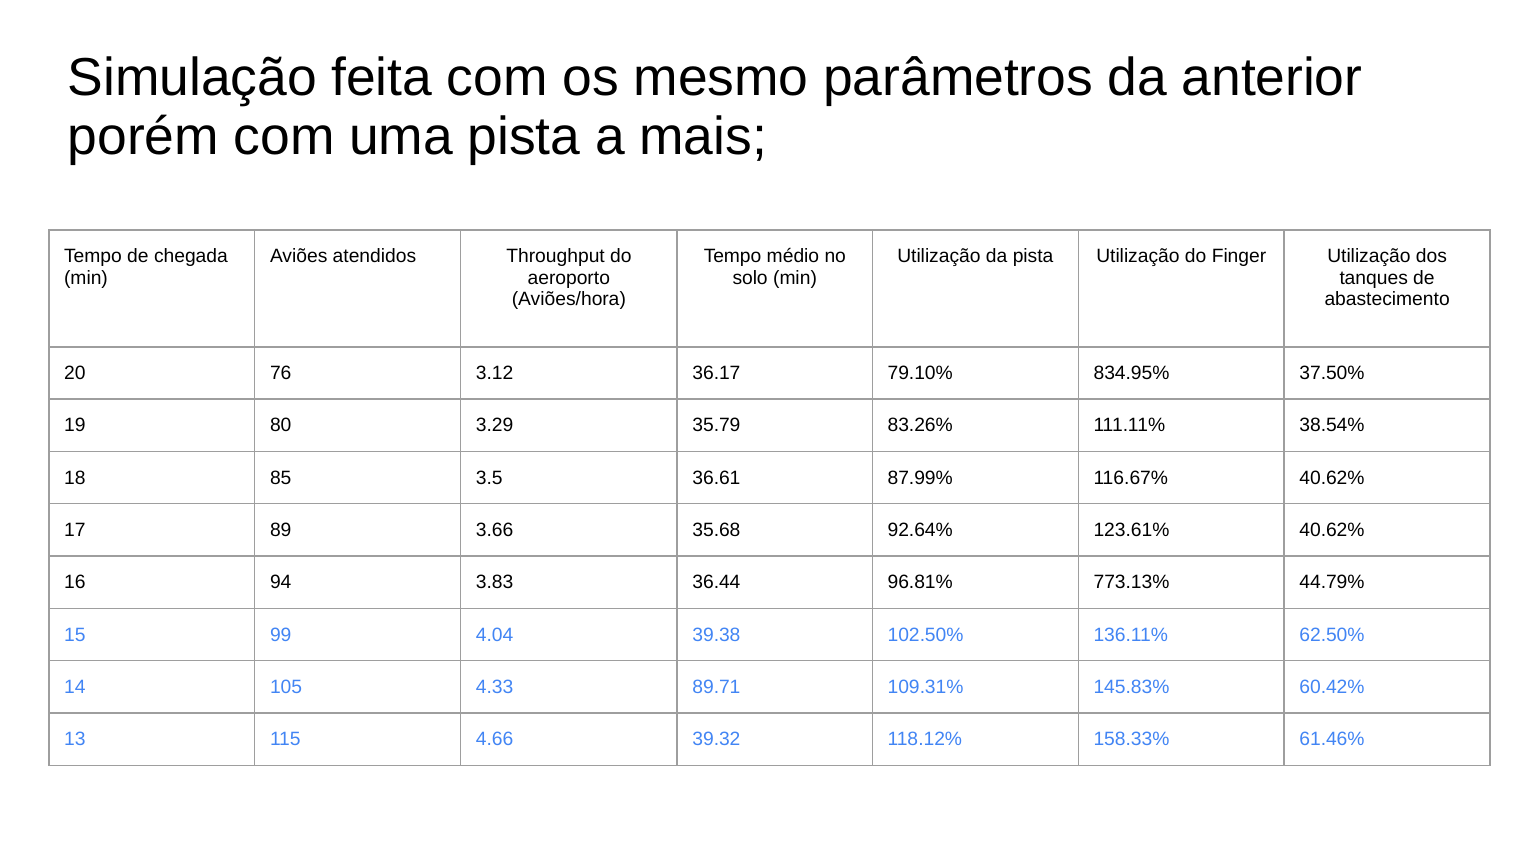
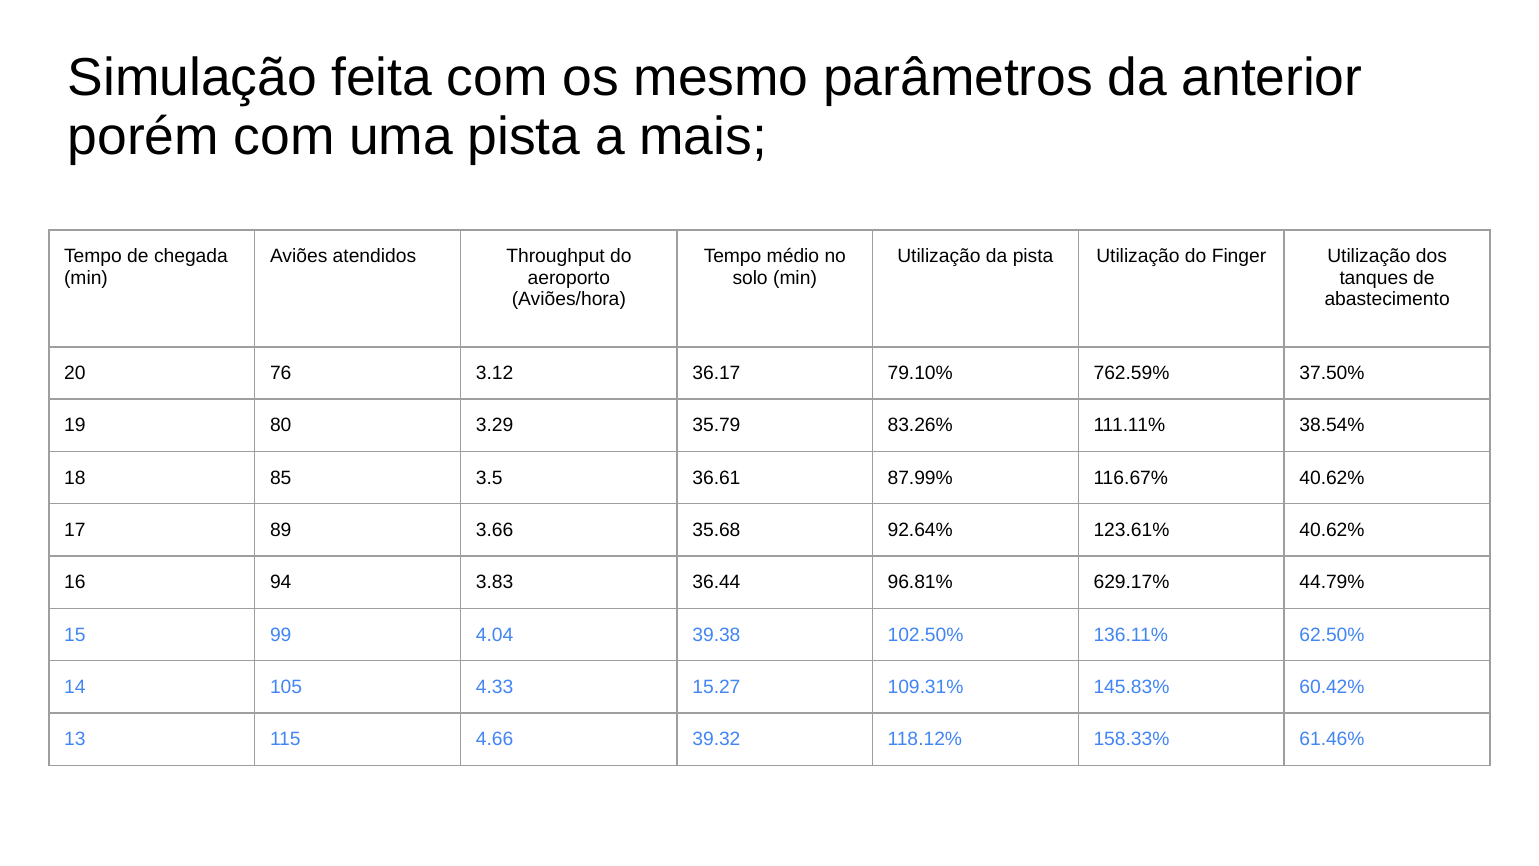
834.95%: 834.95% -> 762.59% (1132, 373)
773.13%: 773.13% -> 629.17% (1132, 582)
89.71: 89.71 -> 15.27 (716, 687)
